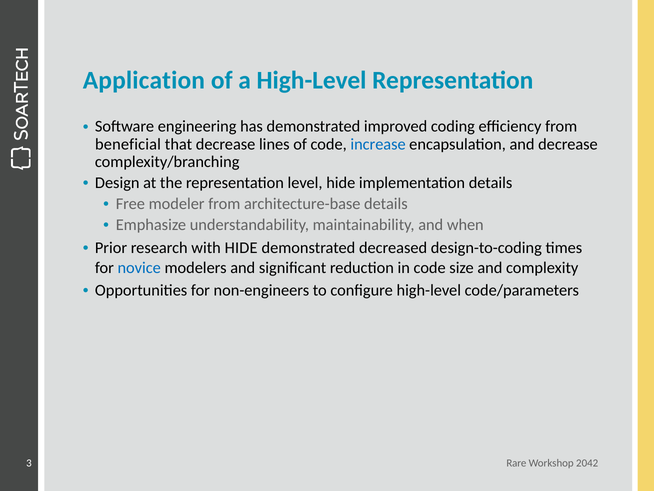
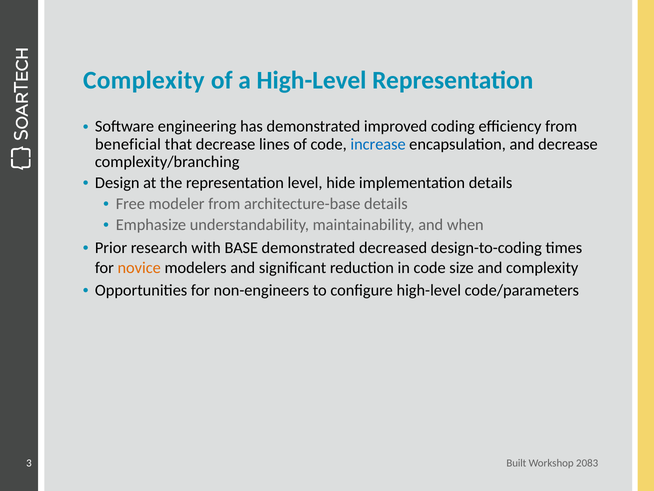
Application: Application -> Complexity (144, 80)
with HIDE: HIDE -> BASE (241, 248)
novice colour: blue -> orange (139, 267)
Rare: Rare -> Built (516, 463)
2042: 2042 -> 2083 (587, 463)
